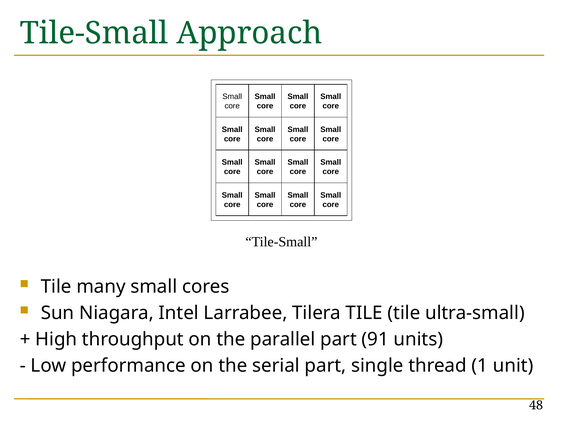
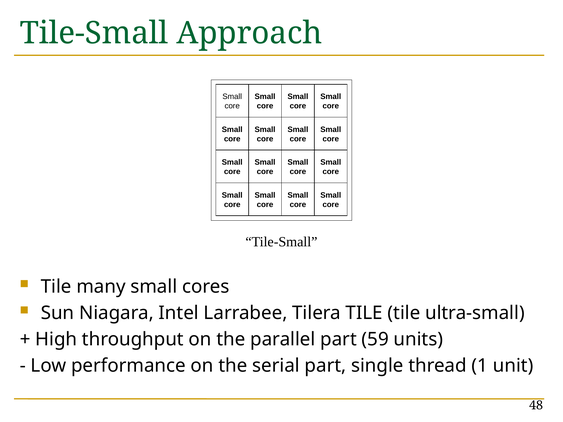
91: 91 -> 59 (375, 339)
